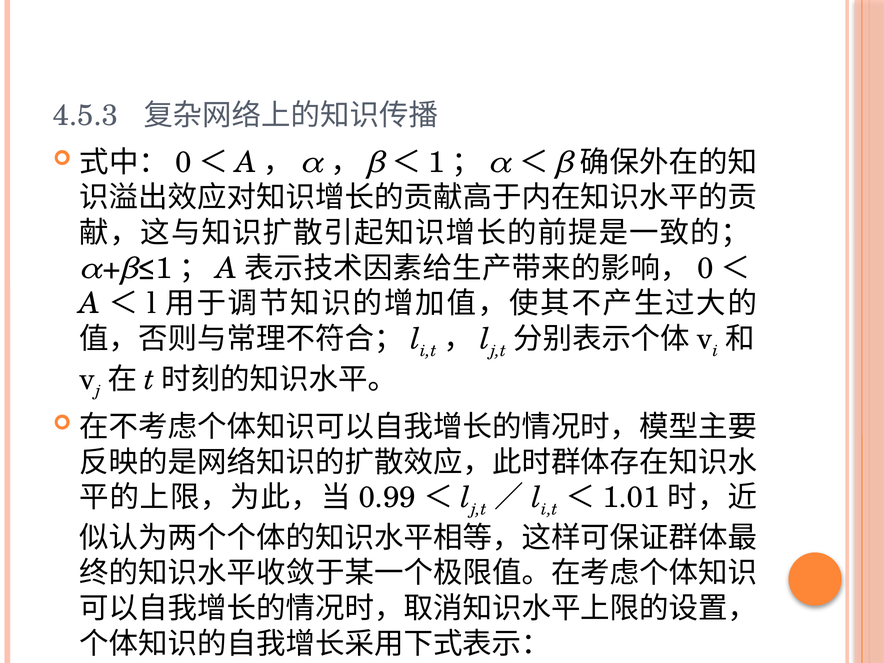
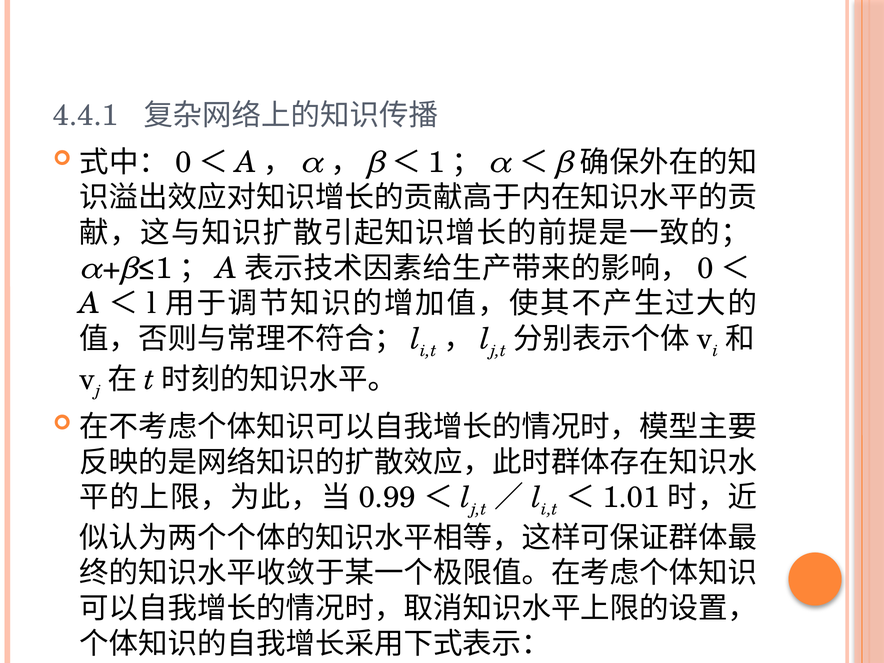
4.5.3: 4.5.3 -> 4.4.1 (86, 116)
